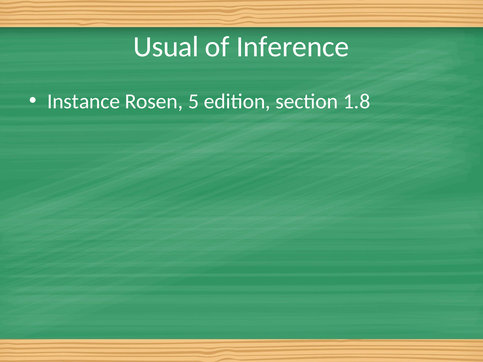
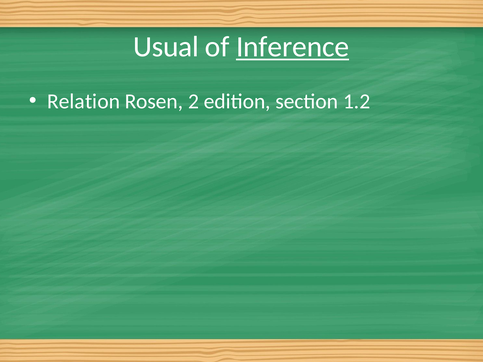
Inference underline: none -> present (293, 47)
Instance: Instance -> Relation (84, 101)
5: 5 -> 2 (194, 101)
1.8: 1.8 -> 1.2 (357, 101)
